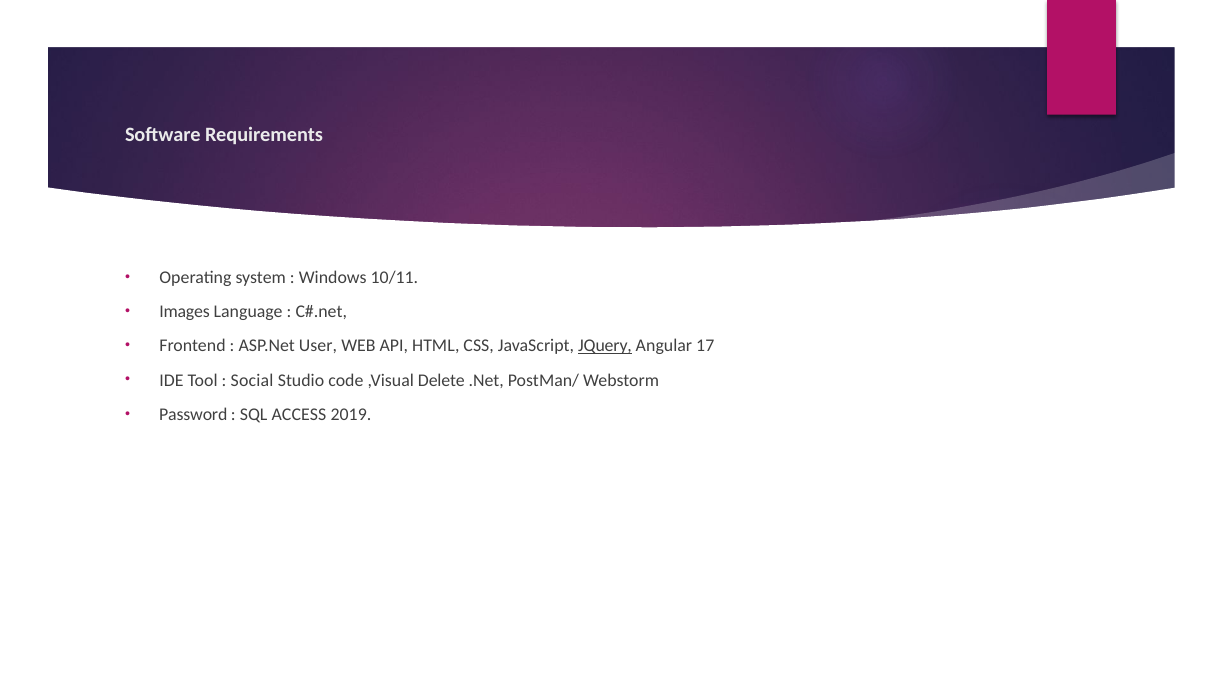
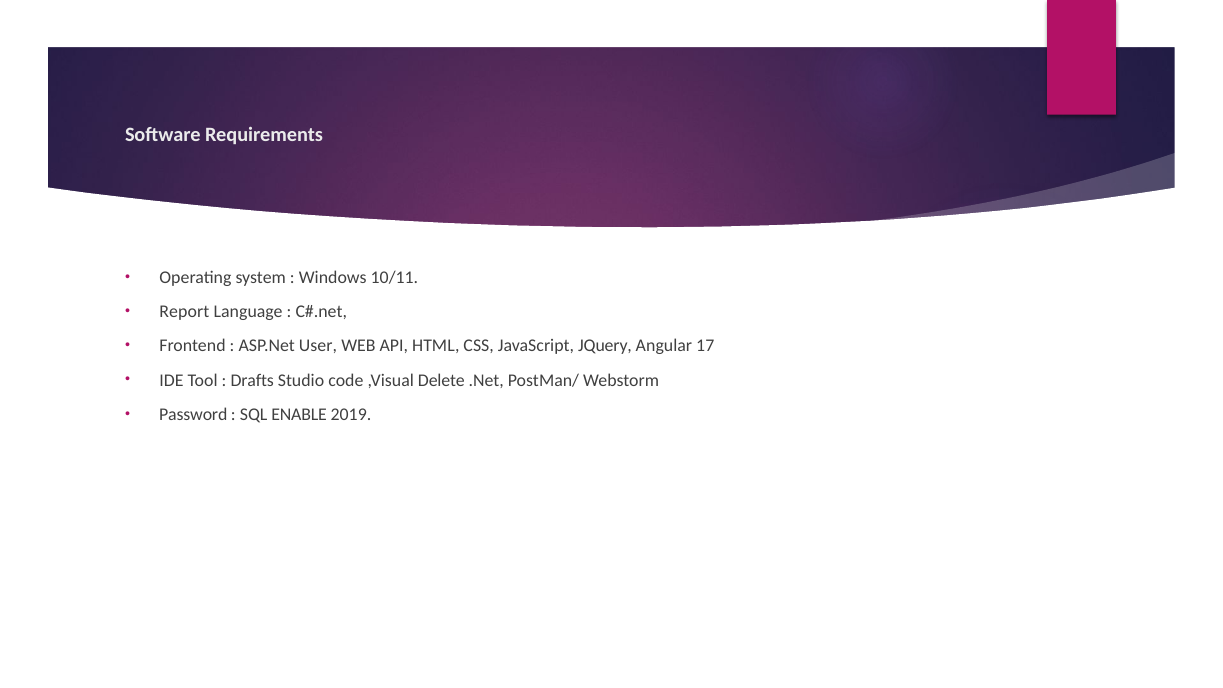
Images: Images -> Report (184, 312)
JQuery underline: present -> none (605, 346)
Social: Social -> Drafts (252, 380)
ACCESS: ACCESS -> ENABLE (299, 414)
